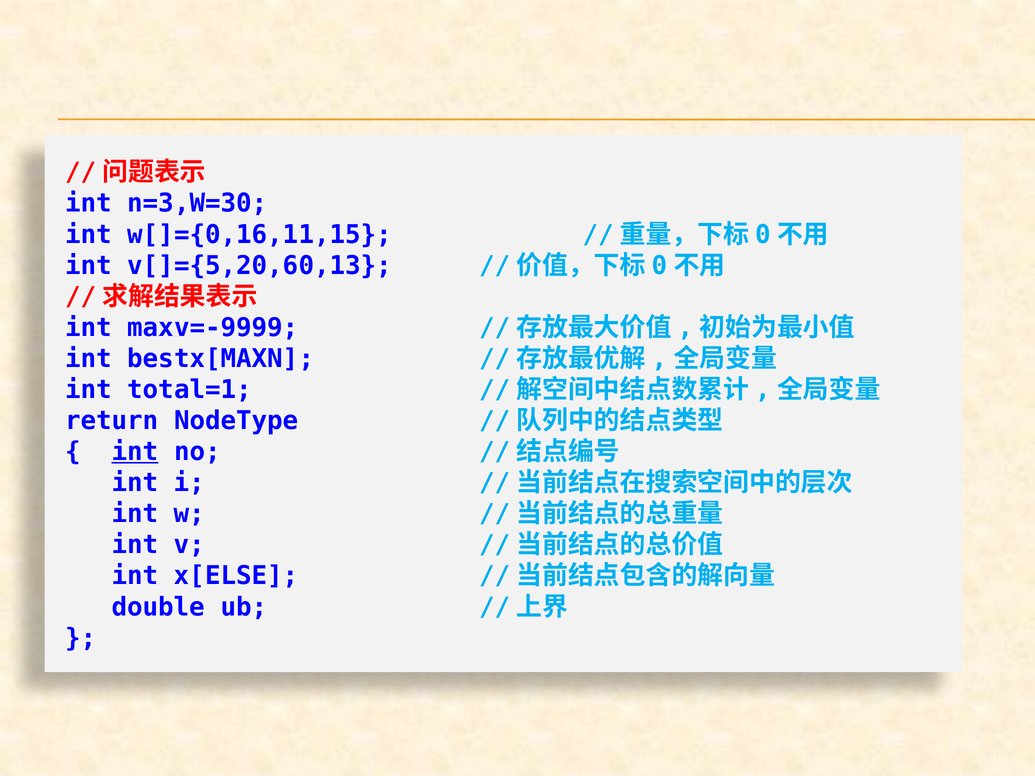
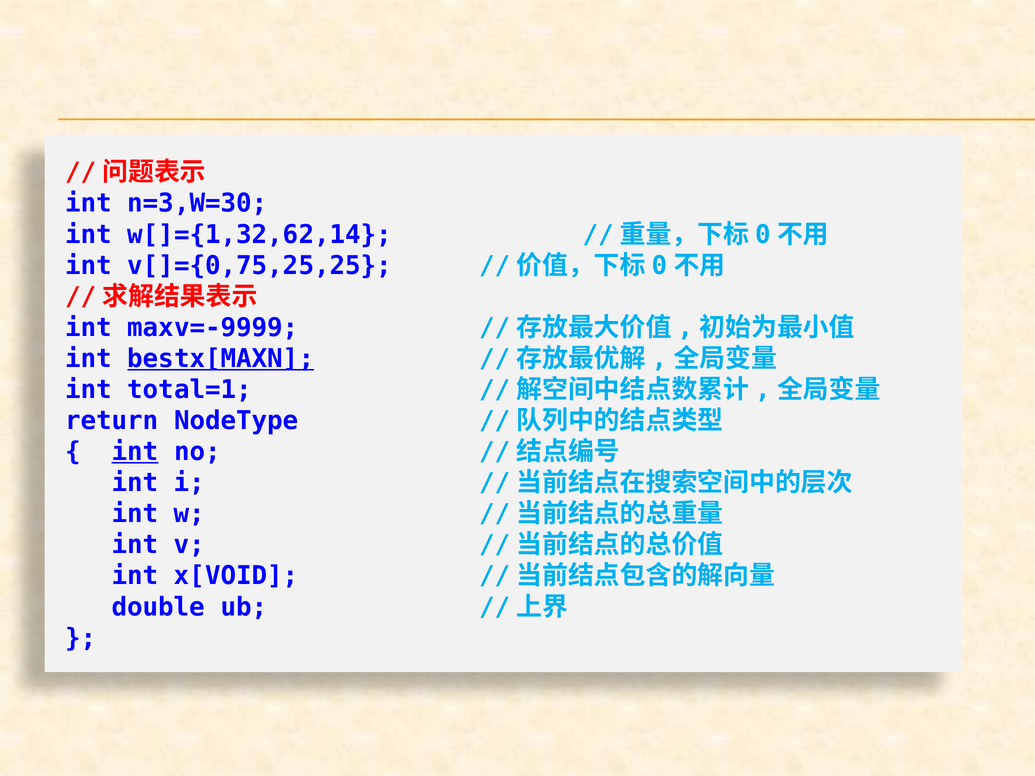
w[]={0,16,11,15: w[]={0,16,11,15 -> w[]={1,32,62,14 (260, 235)
v[]={5,20,60,13: v[]={5,20,60,13 -> v[]={0,75,25,25 (260, 266)
bestx[MAXN underline: none -> present (221, 359)
x[ELSE: x[ELSE -> x[VOID (236, 576)
